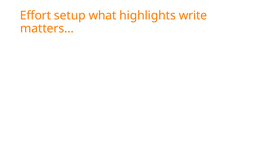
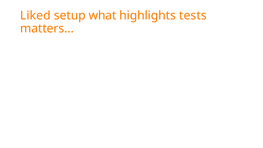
Effort: Effort -> Liked (35, 16)
write: write -> tests (193, 16)
